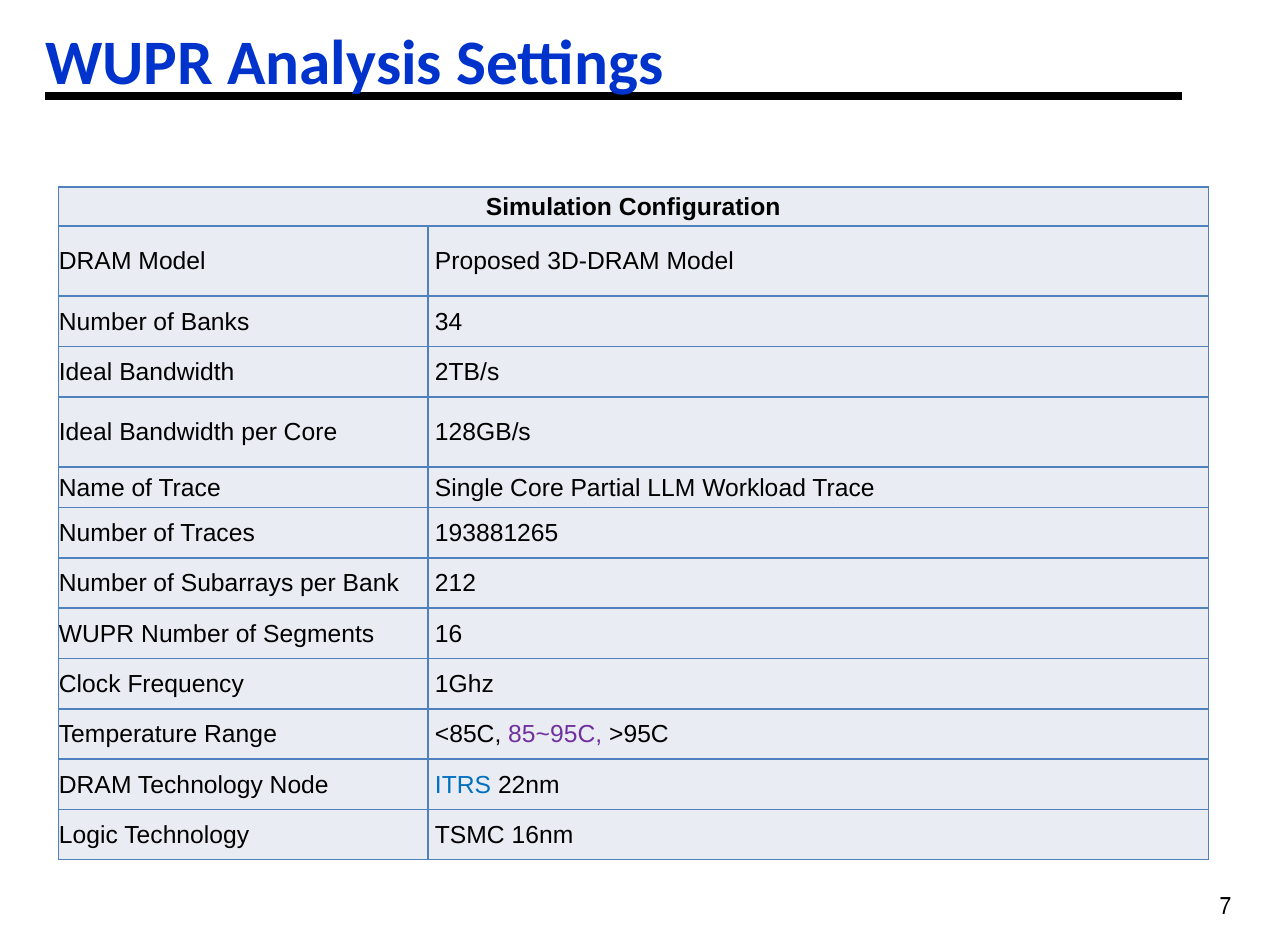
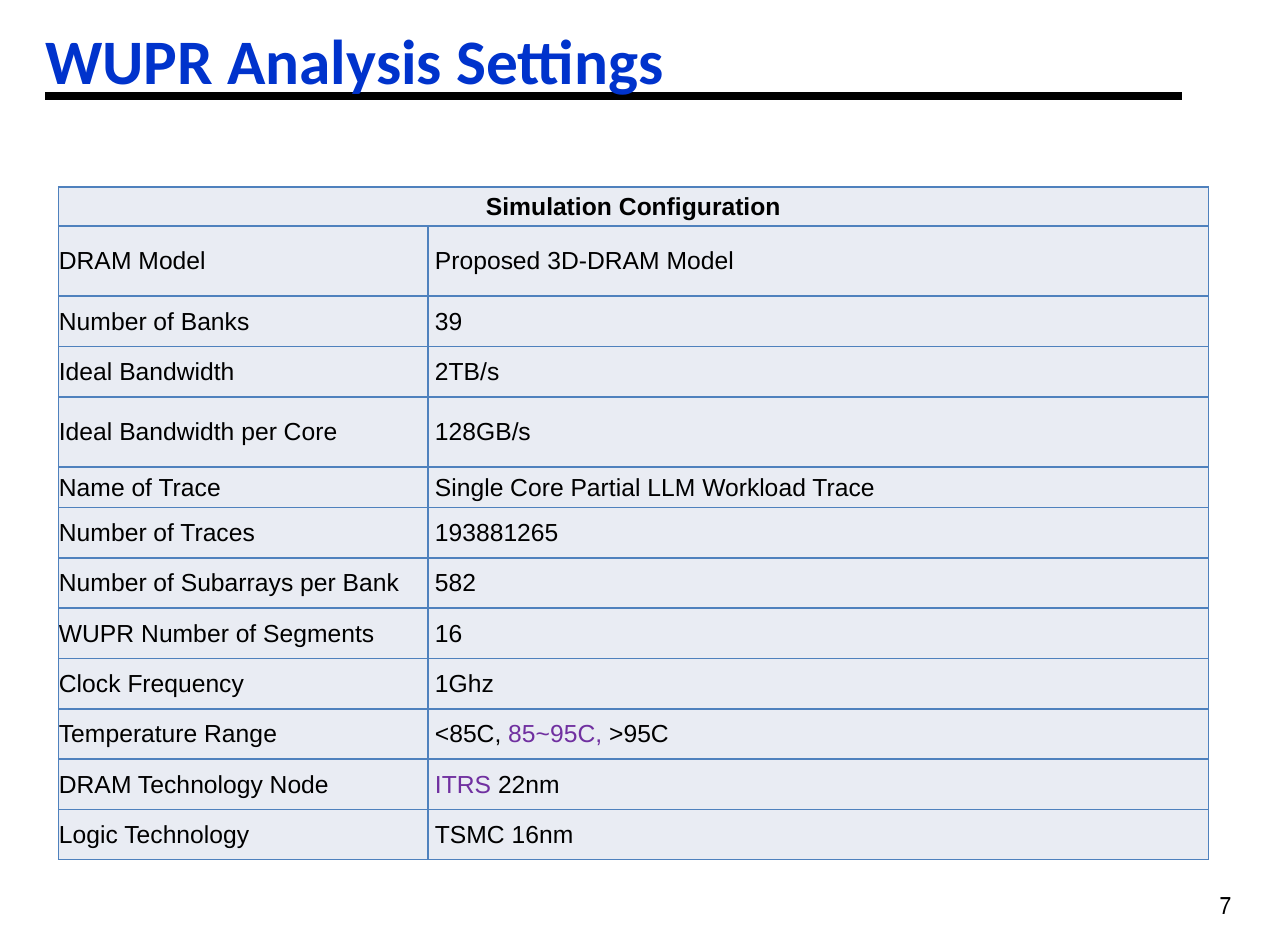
34: 34 -> 39 (449, 322)
212: 212 -> 582 (456, 584)
ITRS colour: blue -> purple (463, 785)
